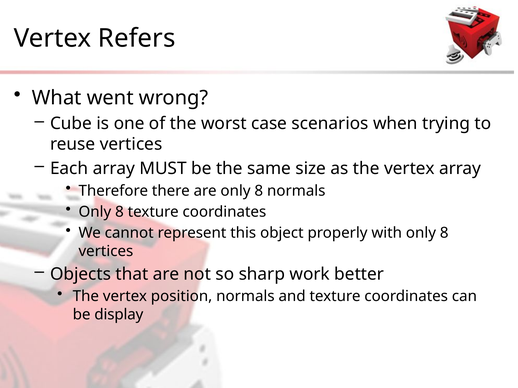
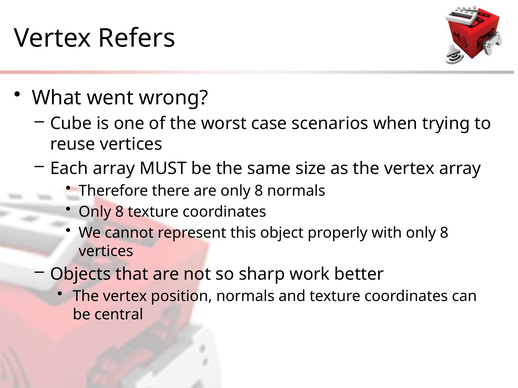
display: display -> central (119, 315)
